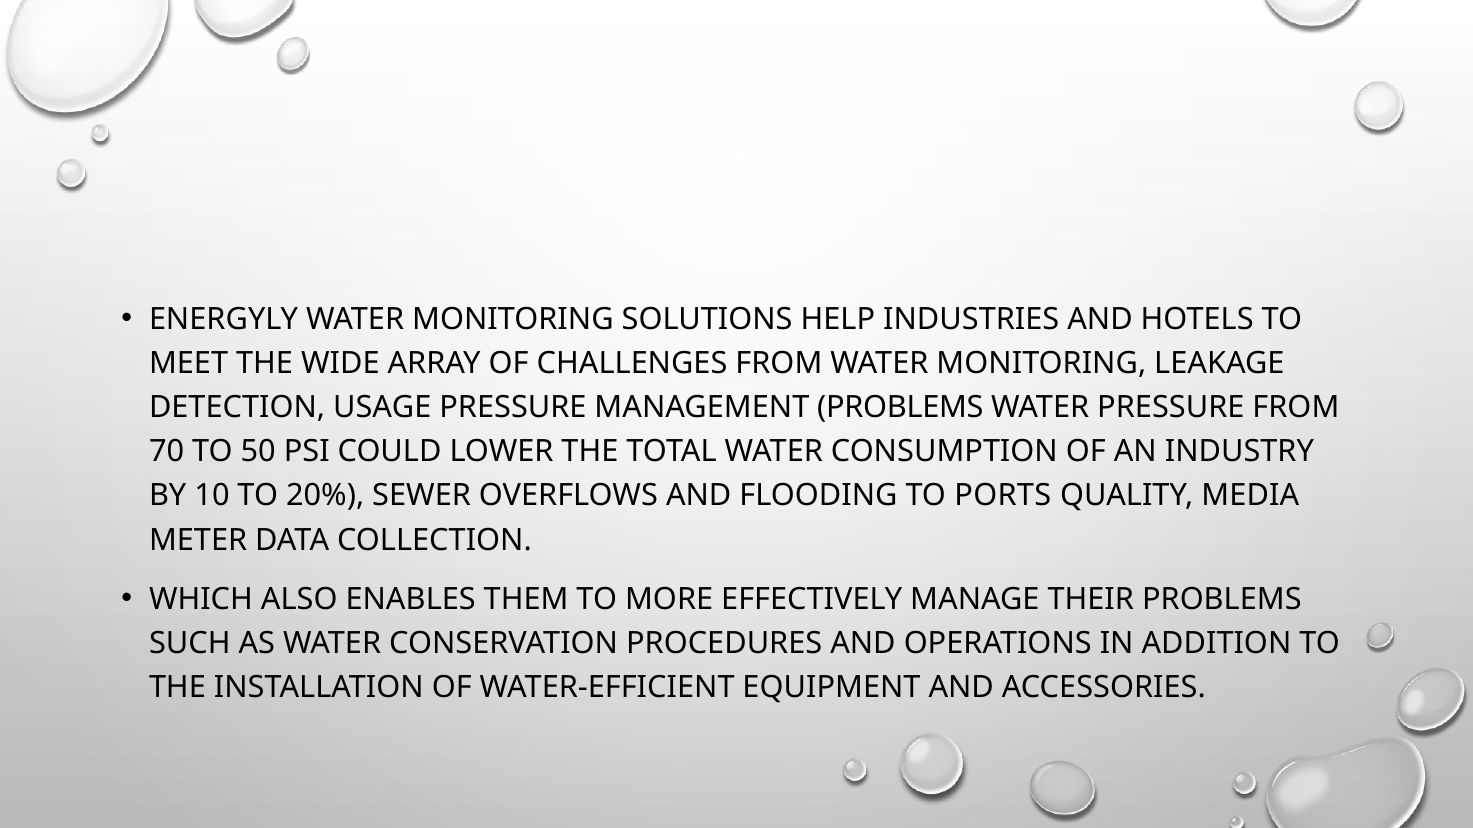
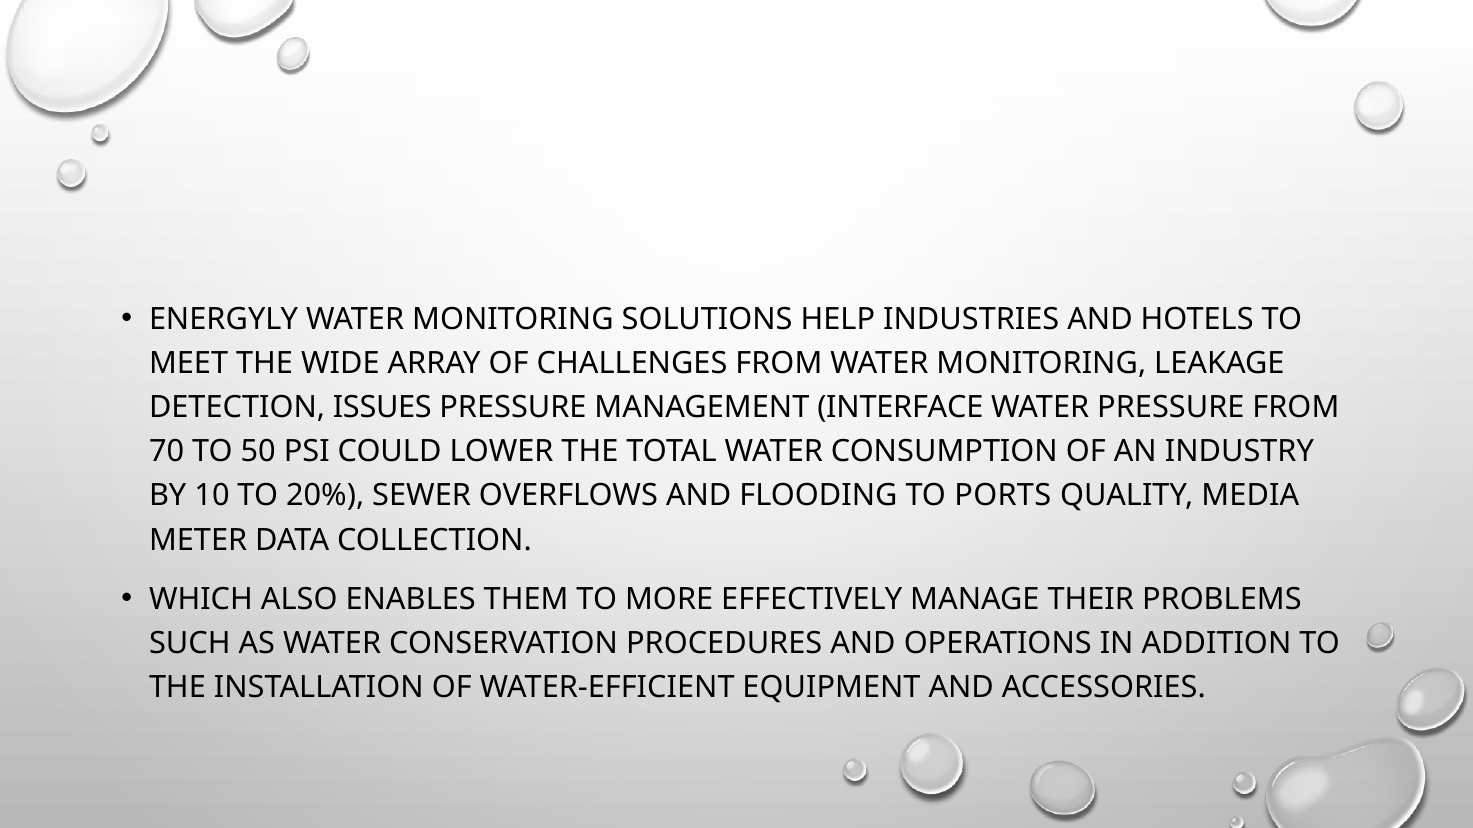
USAGE: USAGE -> ISSUES (382, 408)
MANAGEMENT PROBLEMS: PROBLEMS -> INTERFACE (900, 408)
